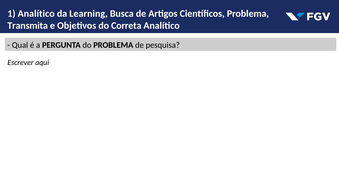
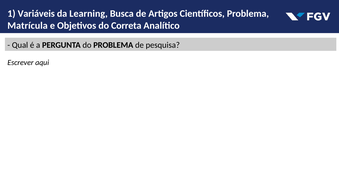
1 Analítico: Analítico -> Variáveis (36, 14)
Transmita: Transmita -> Matrícula (28, 26)
